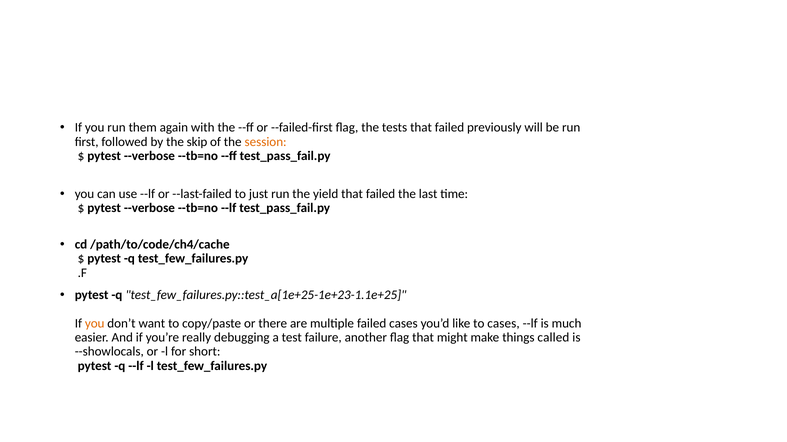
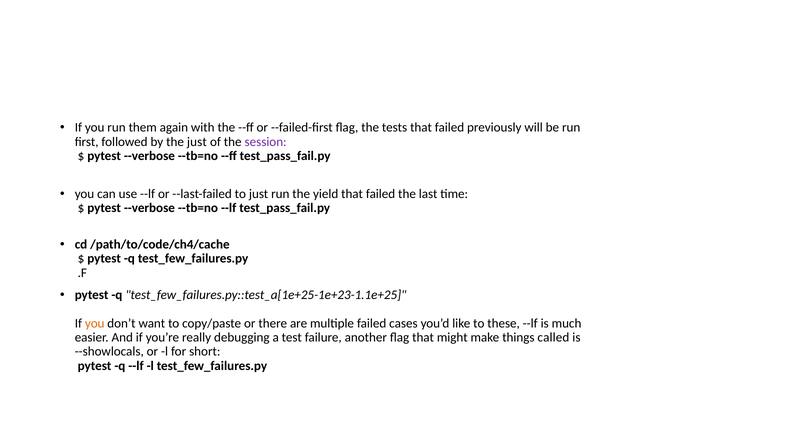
the skip: skip -> just (197, 142)
session colour: orange -> purple (266, 142)
to cases: cases -> these (504, 324)
